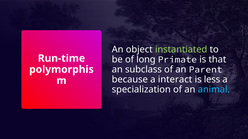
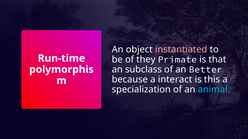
instantiated colour: light green -> pink (181, 50)
long: long -> they (146, 60)
Parent: Parent -> Better (206, 70)
less: less -> this (212, 80)
